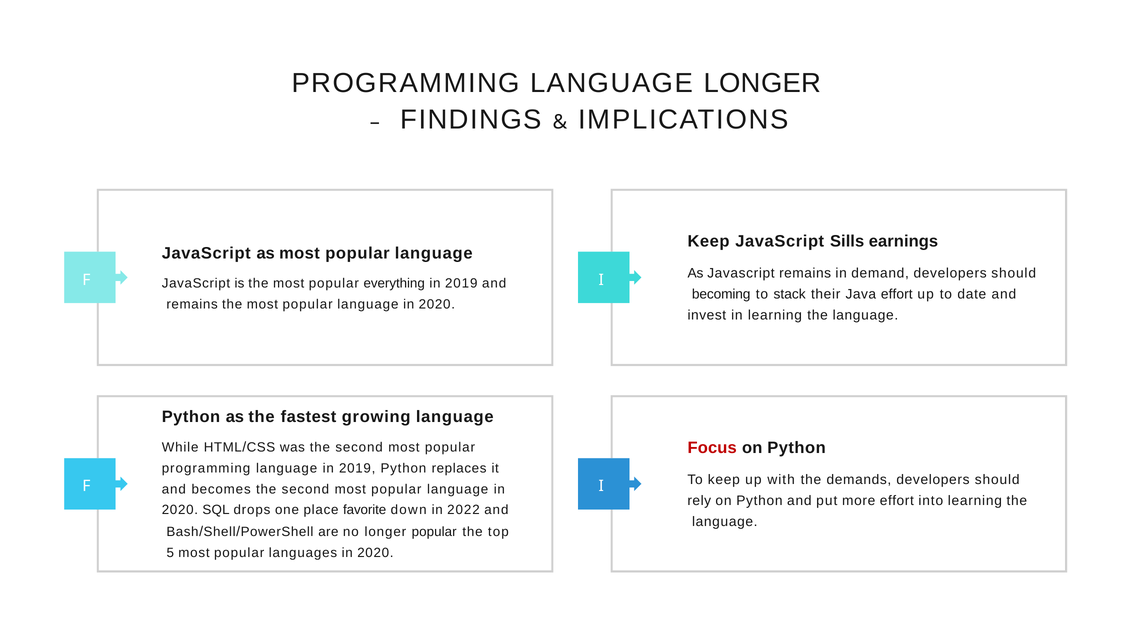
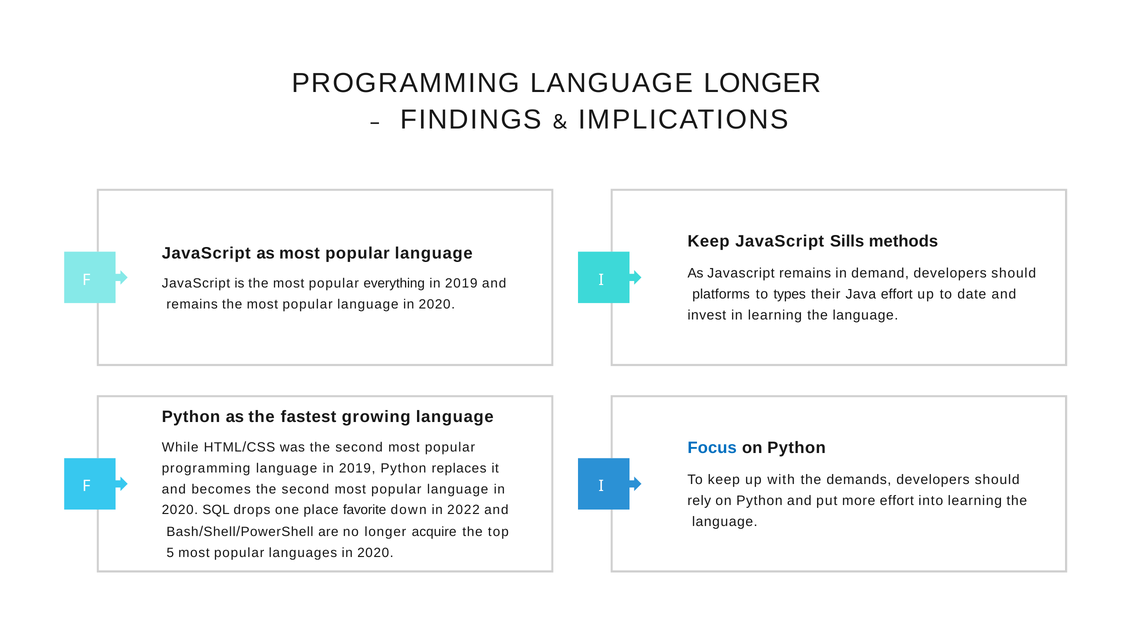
earnings: earnings -> methods (903, 241)
becoming: becoming -> platforms (721, 294)
stack: stack -> types (790, 294)
Focus colour: red -> blue (712, 448)
longer popular: popular -> acquire (434, 532)
